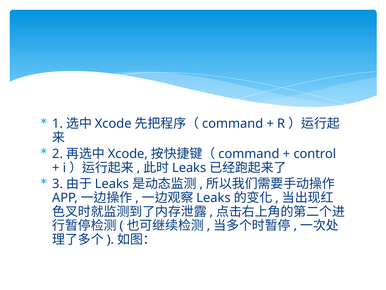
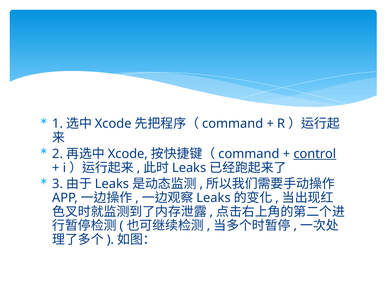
control underline: none -> present (315, 154)
